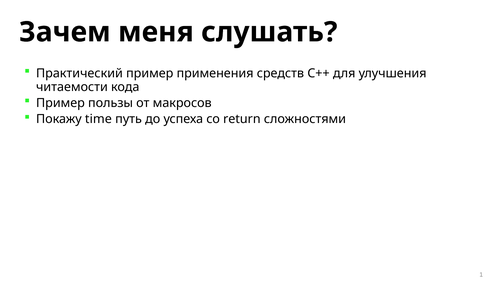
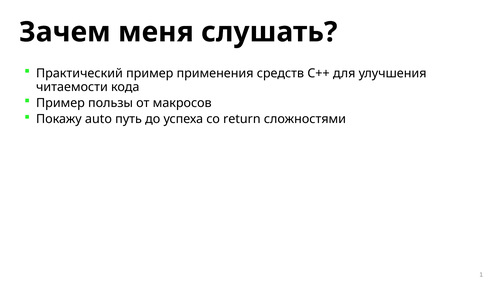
time: time -> auto (98, 119)
